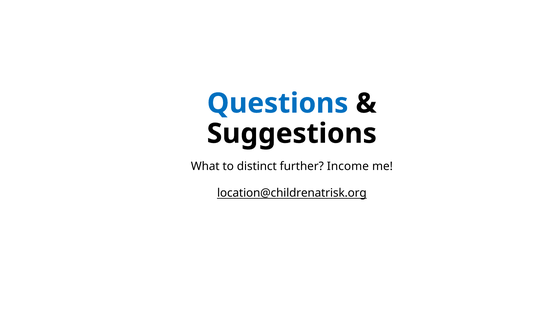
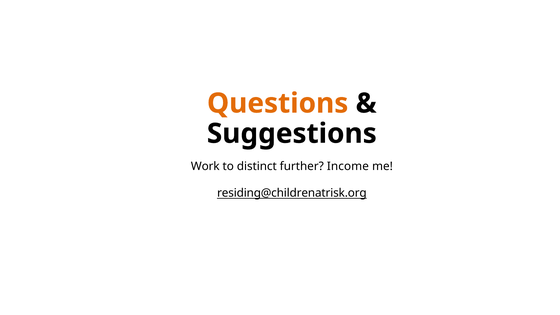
Questions colour: blue -> orange (278, 103)
What: What -> Work (205, 166)
location@childrenatrisk.org: location@childrenatrisk.org -> residing@childrenatrisk.org (292, 193)
